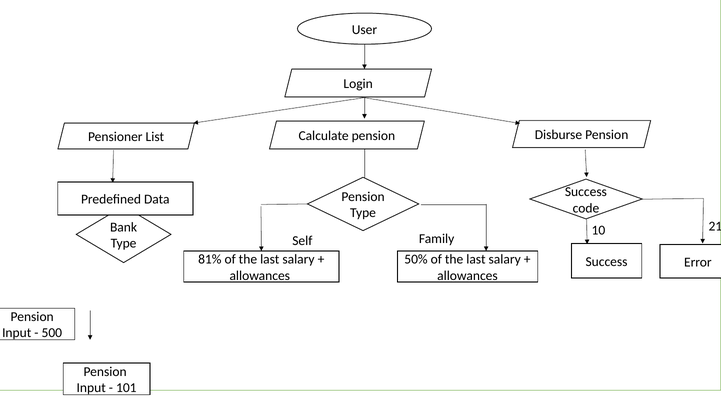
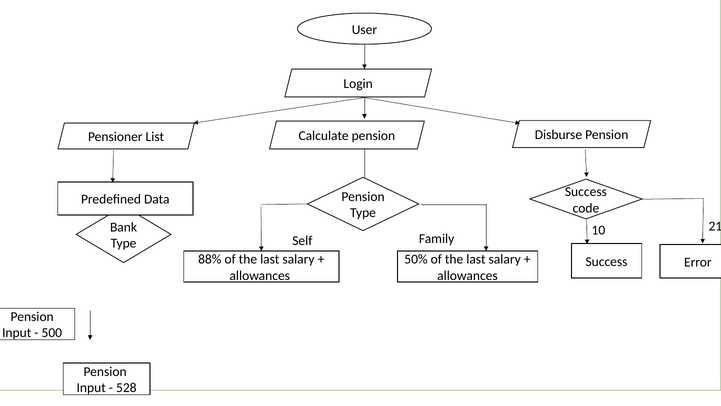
81%: 81% -> 88% (210, 259)
101: 101 -> 528 (126, 388)
